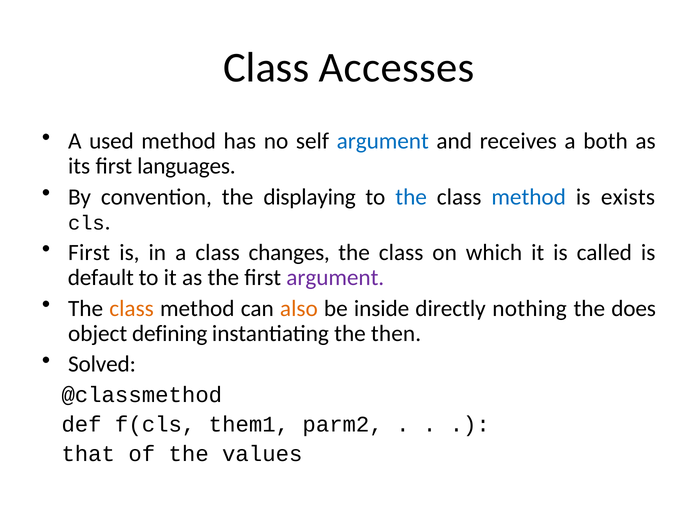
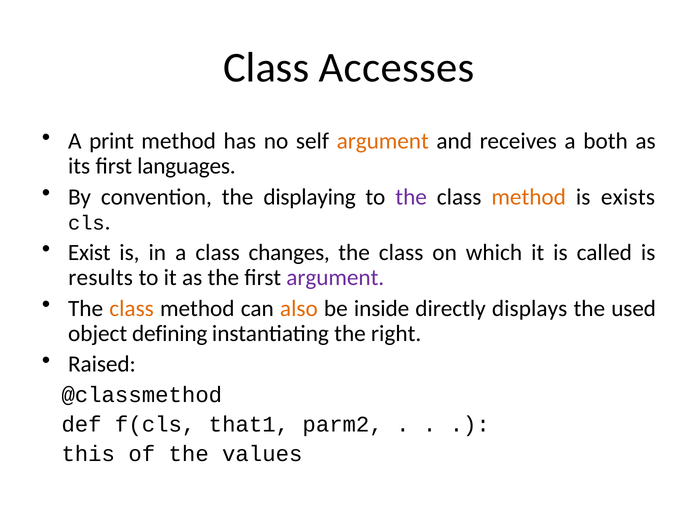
used: used -> print (112, 141)
argument colour: blue -> orange (383, 141)
the colour: blue -> purple (411, 197)
method colour: blue -> orange (529, 197)
First: First -> Exist (89, 253)
default: default -> results (101, 278)
nothing: nothing -> displays (530, 309)
does: does -> used (634, 309)
then: then -> right (396, 334)
Solved: Solved -> Raised (102, 364)
them1: them1 -> that1 (249, 425)
that: that -> this (88, 455)
